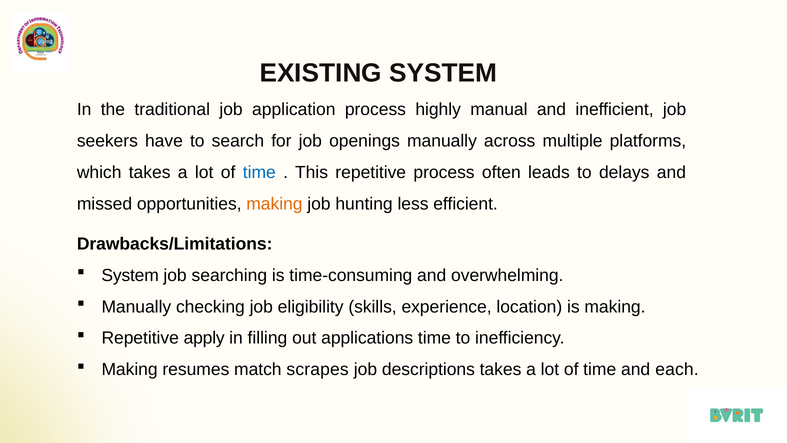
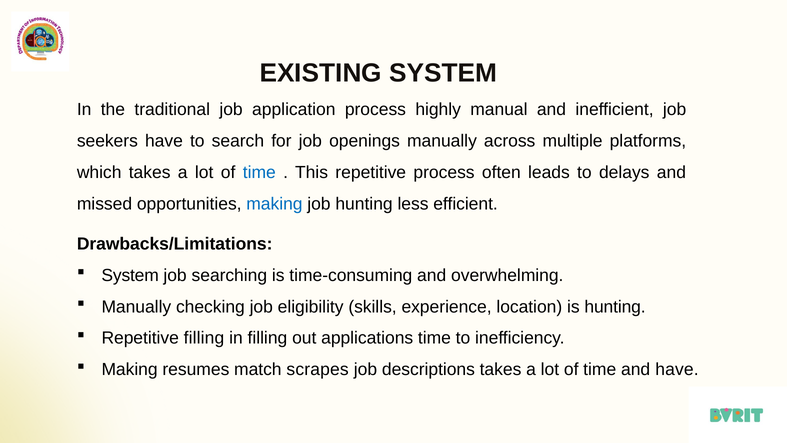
making colour: orange -> blue (274, 204)
is making: making -> hunting (615, 307)
Repetitive apply: apply -> filling (204, 338)
and each: each -> have (677, 369)
